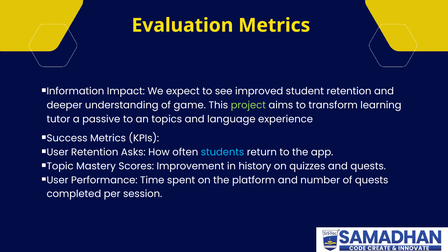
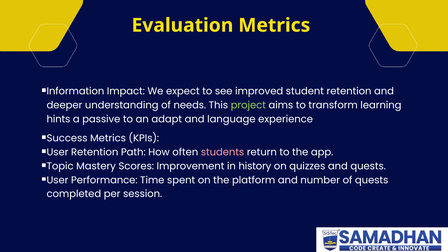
game: game -> needs (190, 105)
tutor: tutor -> hints (58, 119)
topics: topics -> adapt (167, 119)
Asks: Asks -> Path (133, 152)
students colour: light blue -> pink (223, 152)
